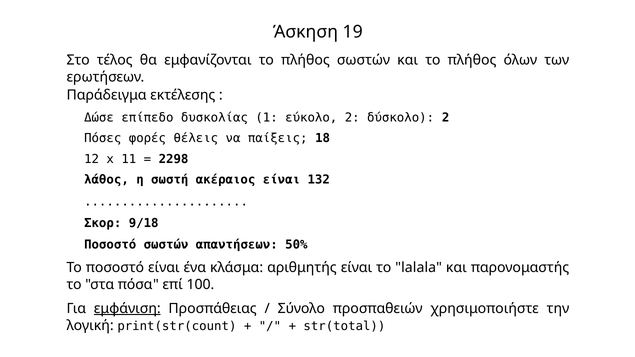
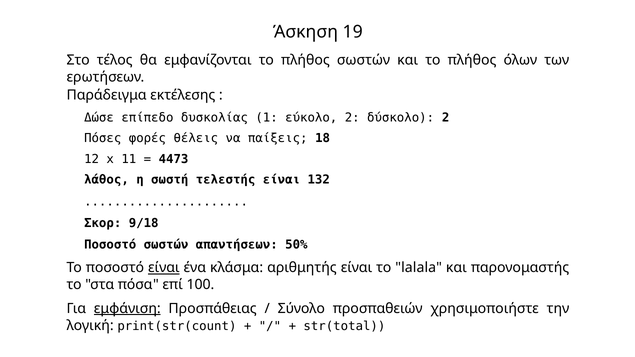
2298: 2298 -> 4473 (174, 159)
ακέραιος: ακέραιος -> τελεστής (226, 180)
είναι underline: none -> present (164, 268)
